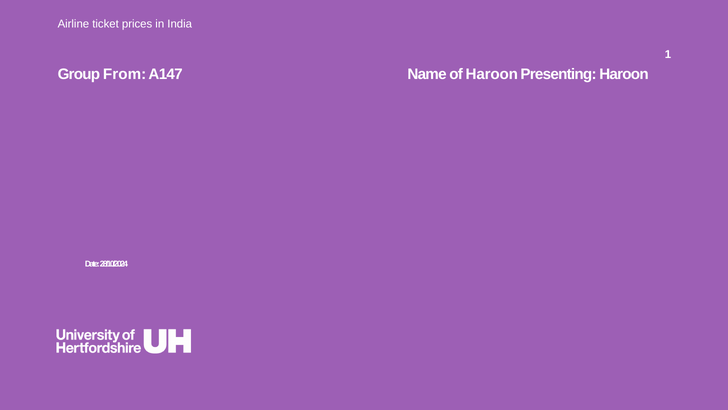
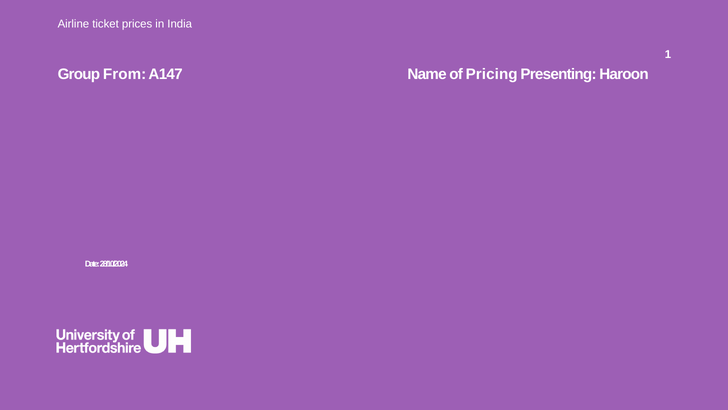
of Haroon: Haroon -> Pricing (492, 74)
